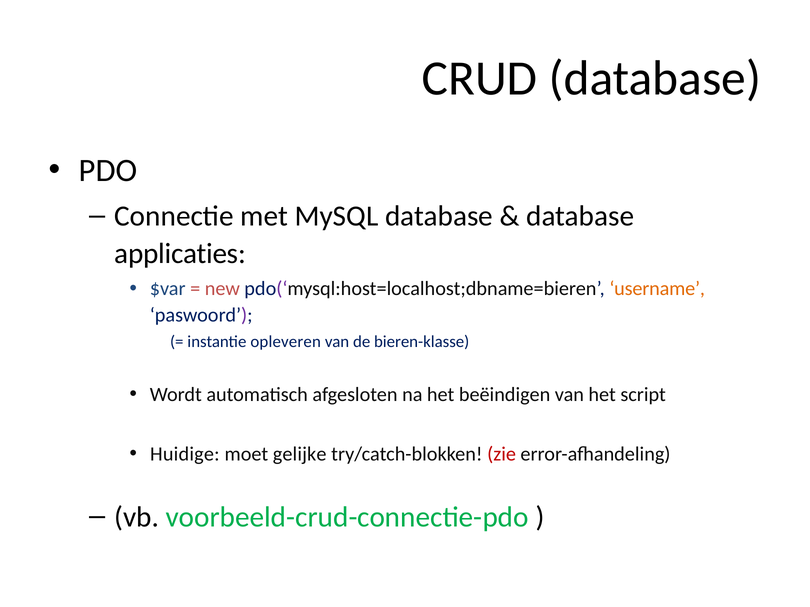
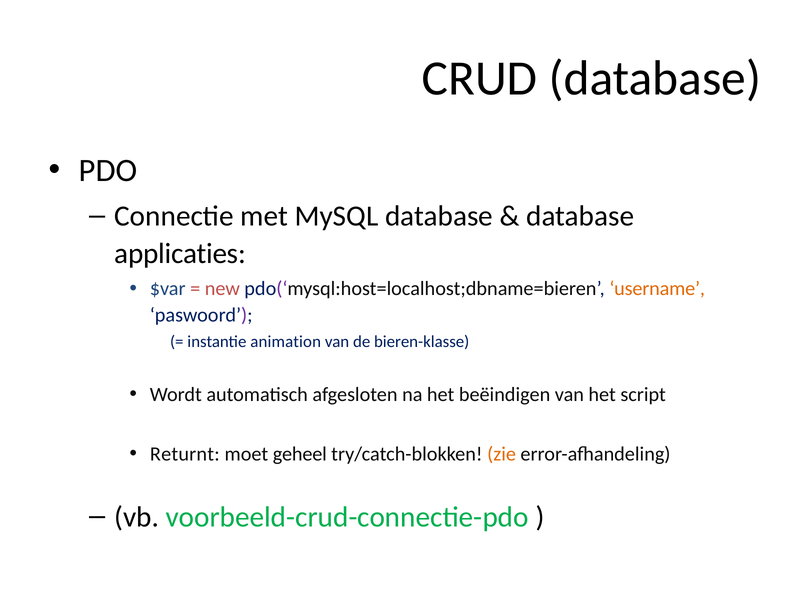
opleveren: opleveren -> animation (286, 342)
Huidige: Huidige -> Returnt (185, 454)
gelijke: gelijke -> geheel (300, 454)
zie colour: red -> orange (502, 454)
